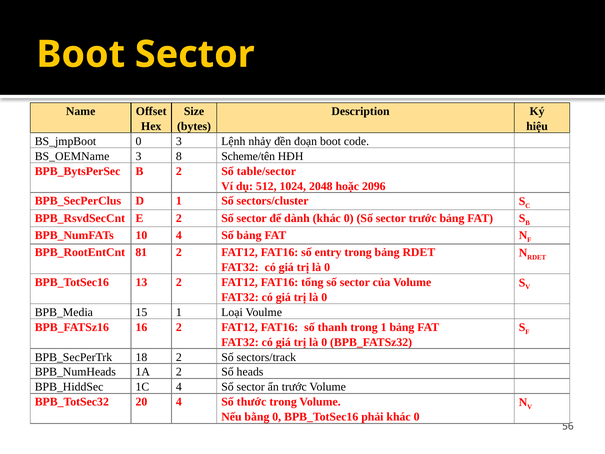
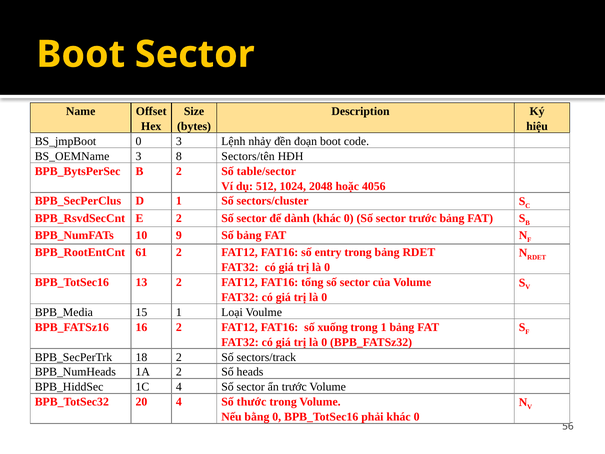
Scheme/tên: Scheme/tên -> Sectors/tên (248, 156)
2096: 2096 -> 4056 (374, 186)
10 4: 4 -> 9 (179, 235)
81: 81 -> 61 (141, 252)
thanh: thanh -> xuống (333, 327)
